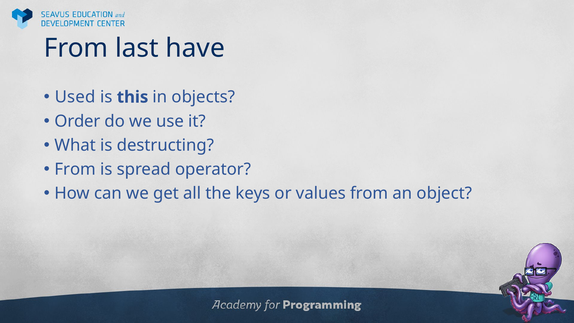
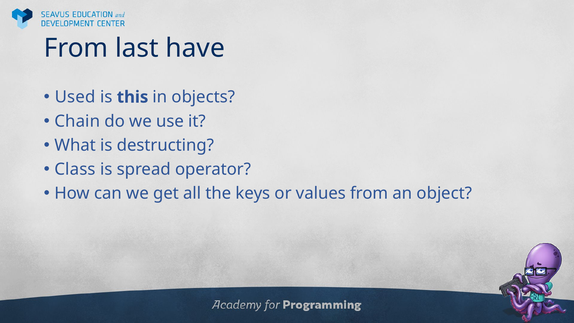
Order: Order -> Chain (77, 121)
From: From -> Class (75, 169)
